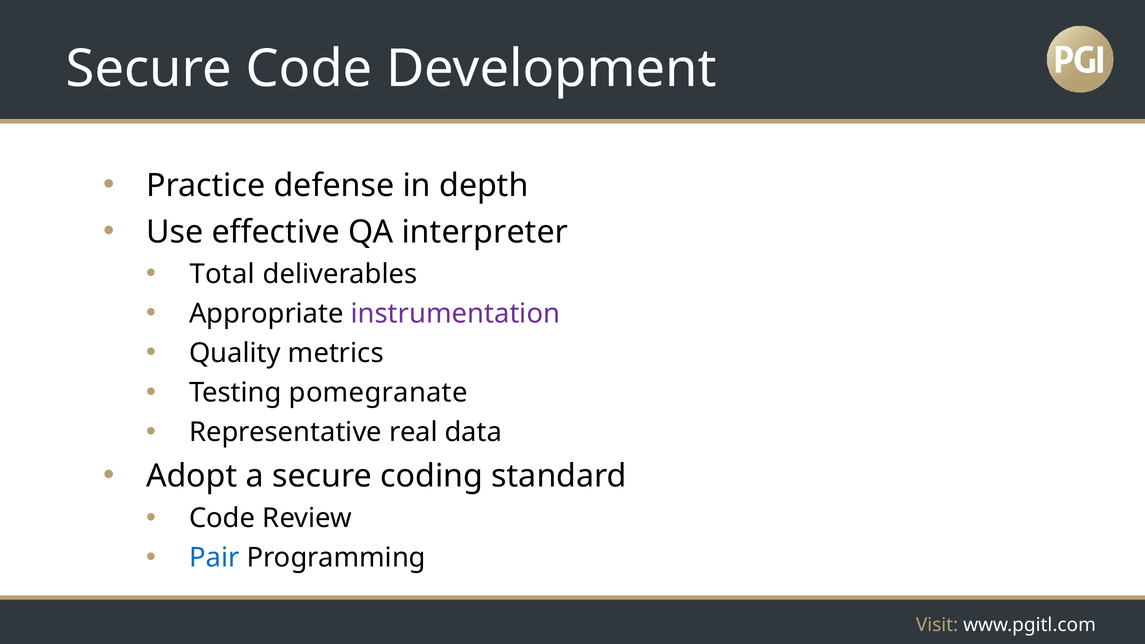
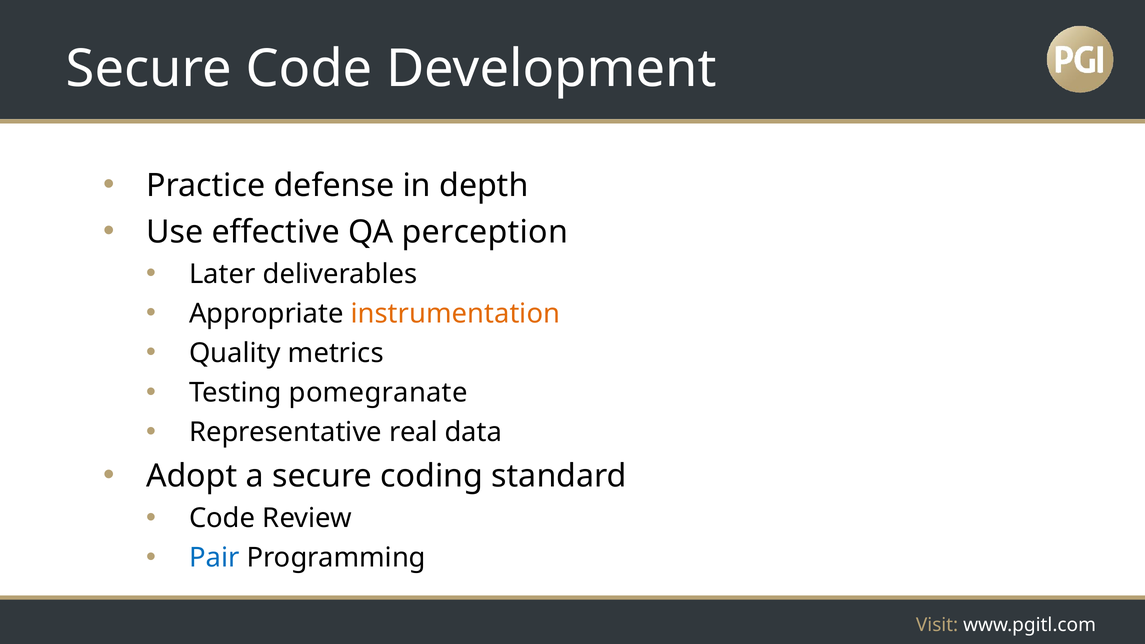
interpreter: interpreter -> perception (485, 232)
Total: Total -> Later (222, 274)
instrumentation colour: purple -> orange (455, 314)
